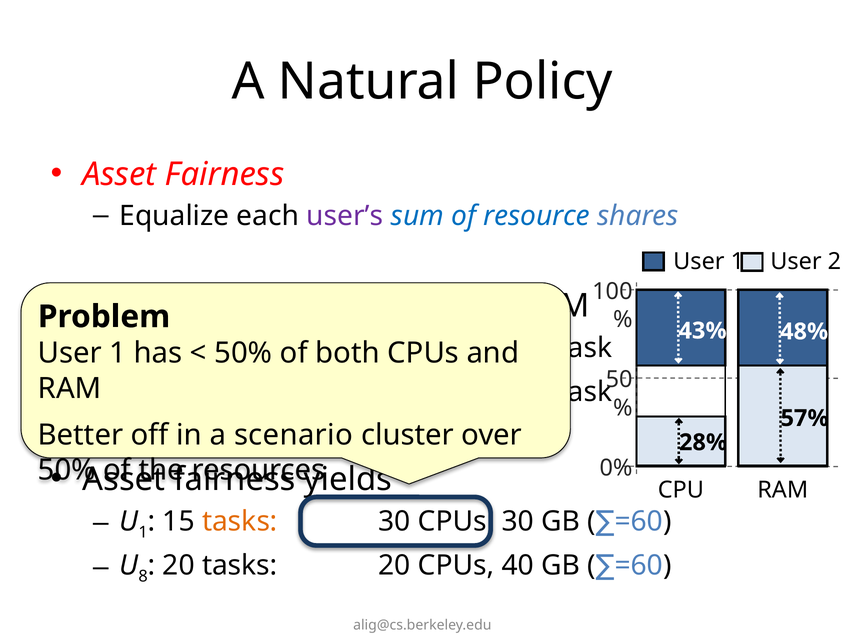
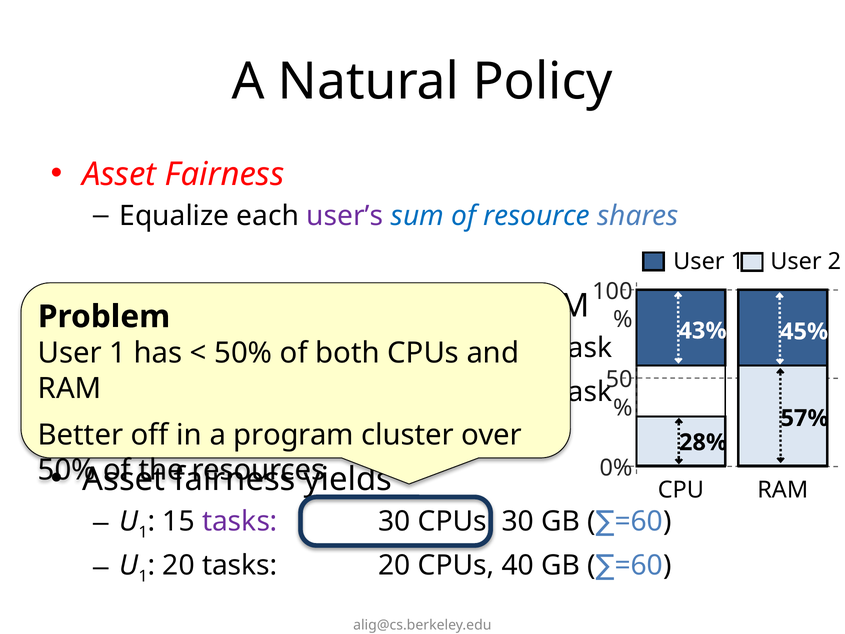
48%: 48% -> 45% (804, 331)
scenario: scenario -> program (294, 435)
tasks colour: orange -> purple (240, 521)
8: 8 -> 1 (143, 576)
